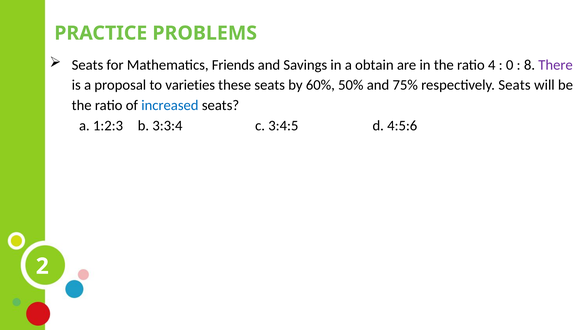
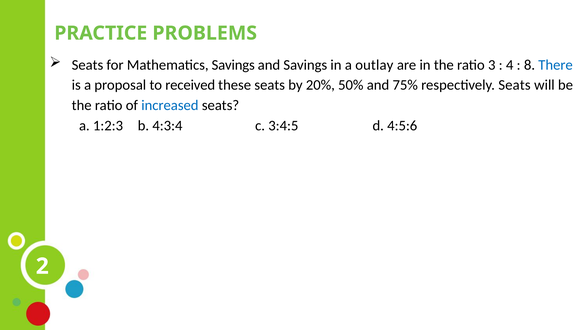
Mathematics Friends: Friends -> Savings (233, 65)
obtain: obtain -> outlay (374, 65)
4: 4 -> 3 (492, 65)
0: 0 -> 4 (510, 65)
There colour: purple -> blue (556, 65)
varieties: varieties -> received (190, 85)
60%: 60% -> 20% (320, 85)
3:3:4: 3:3:4 -> 4:3:4 (167, 126)
